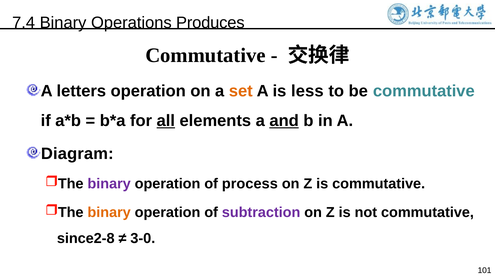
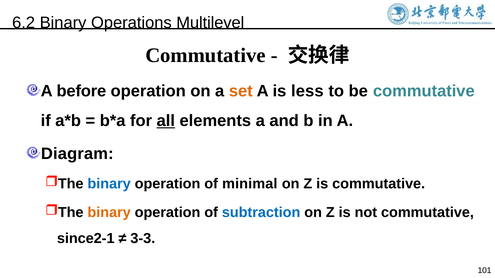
7.4: 7.4 -> 6.2 (24, 23)
Produces: Produces -> Multilevel (210, 23)
letters: letters -> before (81, 91)
and underline: present -> none (284, 121)
binary colour: purple -> blue (109, 184)
process: process -> minimal (250, 184)
subtraction colour: purple -> blue (261, 213)
since2-8: since2-8 -> since2-1 (86, 239)
3-0: 3-0 -> 3-3 (143, 239)
